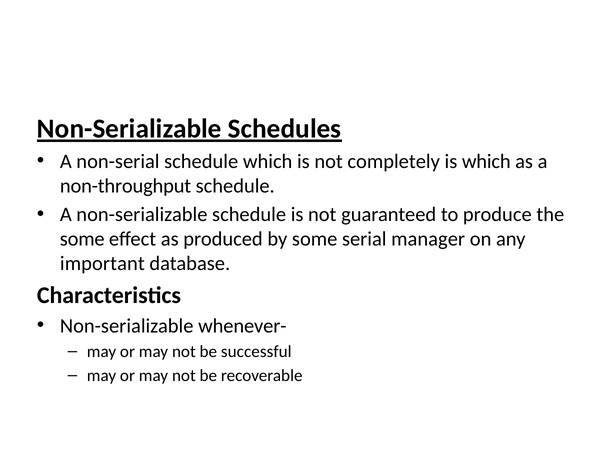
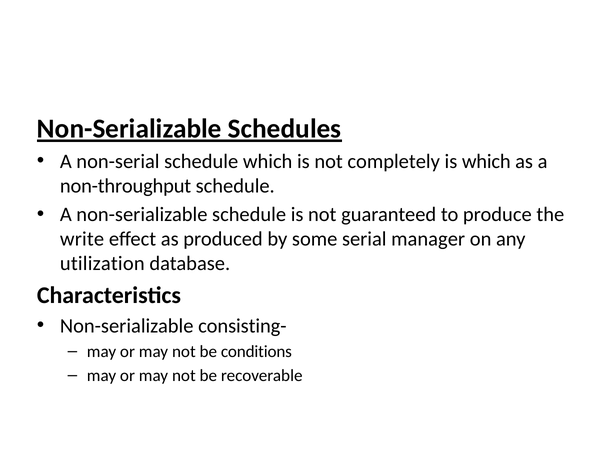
some: some -> write (82, 239)
important: important -> utilization (102, 264)
whenever-: whenever- -> consisting- (242, 326)
successful: successful -> conditions (256, 352)
